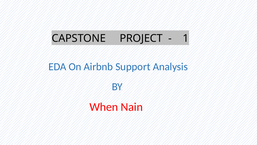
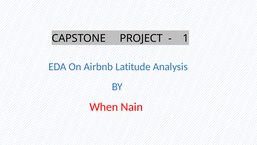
Support: Support -> Latitude (133, 67)
